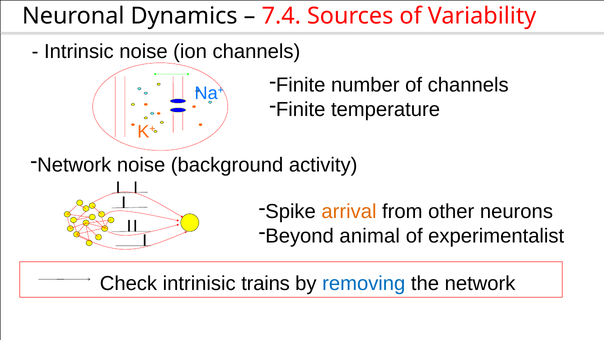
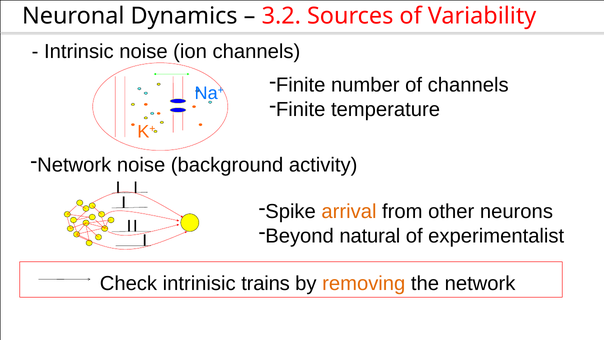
7.4: 7.4 -> 3.2 (281, 16)
animal: animal -> natural (370, 236)
removing colour: blue -> orange (364, 283)
